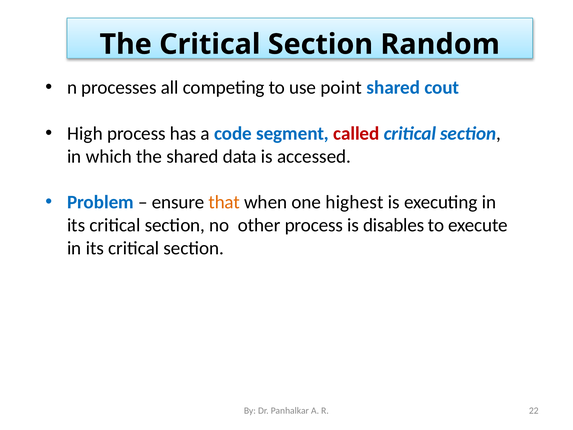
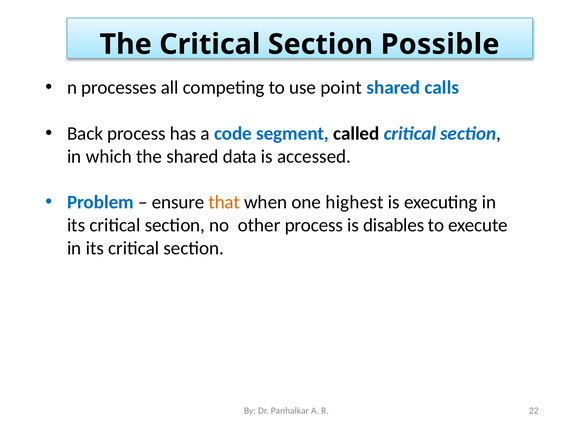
Random: Random -> Possible (440, 44)
cout: cout -> calls (442, 88)
High: High -> Back (85, 133)
called colour: red -> black (356, 133)
